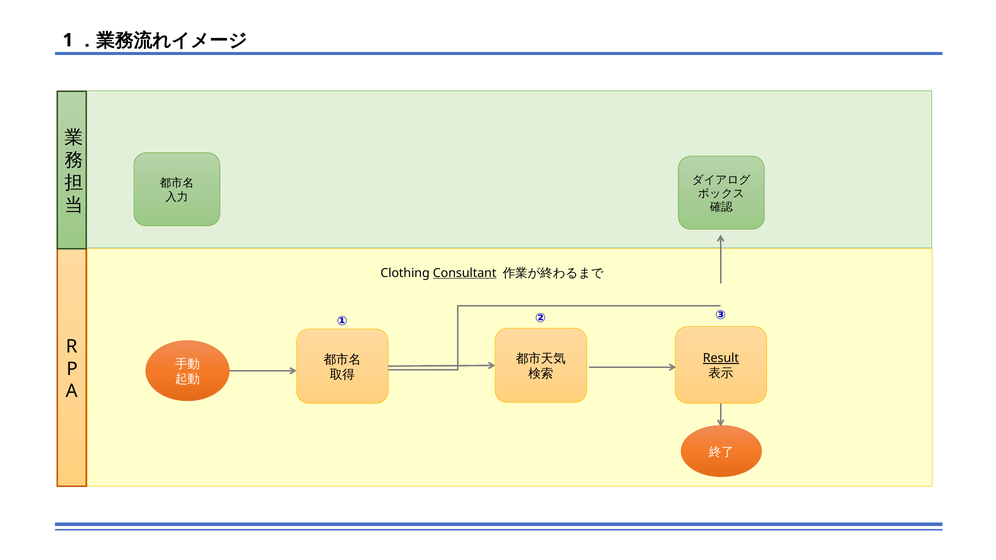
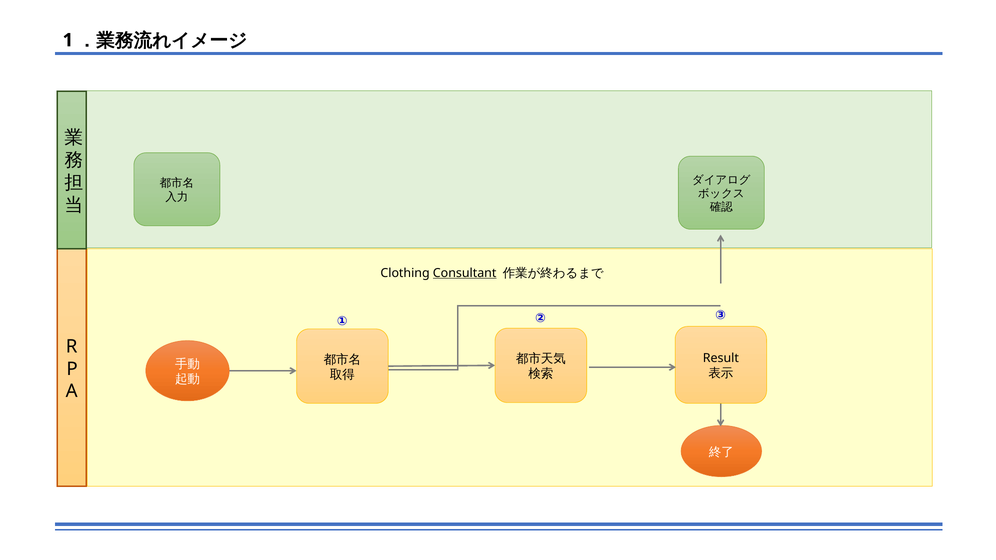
Result underline: present -> none (721, 358)
